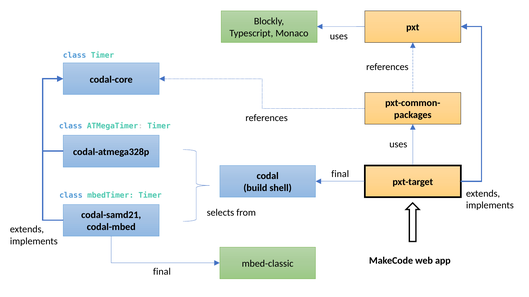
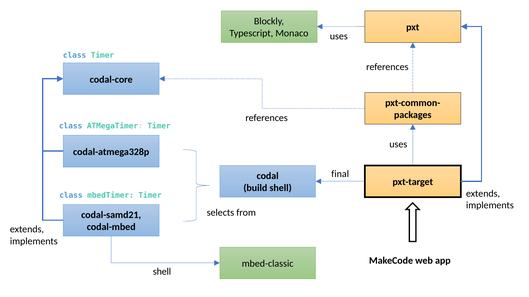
final: final -> shell (162, 272)
